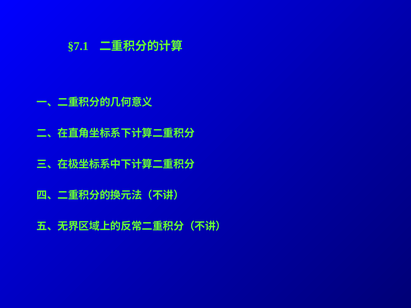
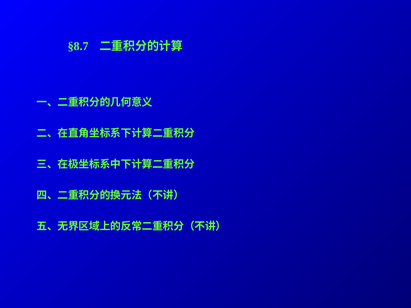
§7.1: §7.1 -> §8.7 (78, 46)
